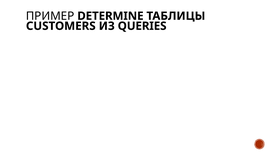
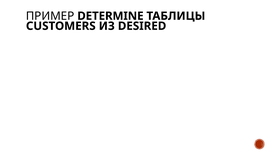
QUERIES: QUERIES -> DESIRED (142, 26)
